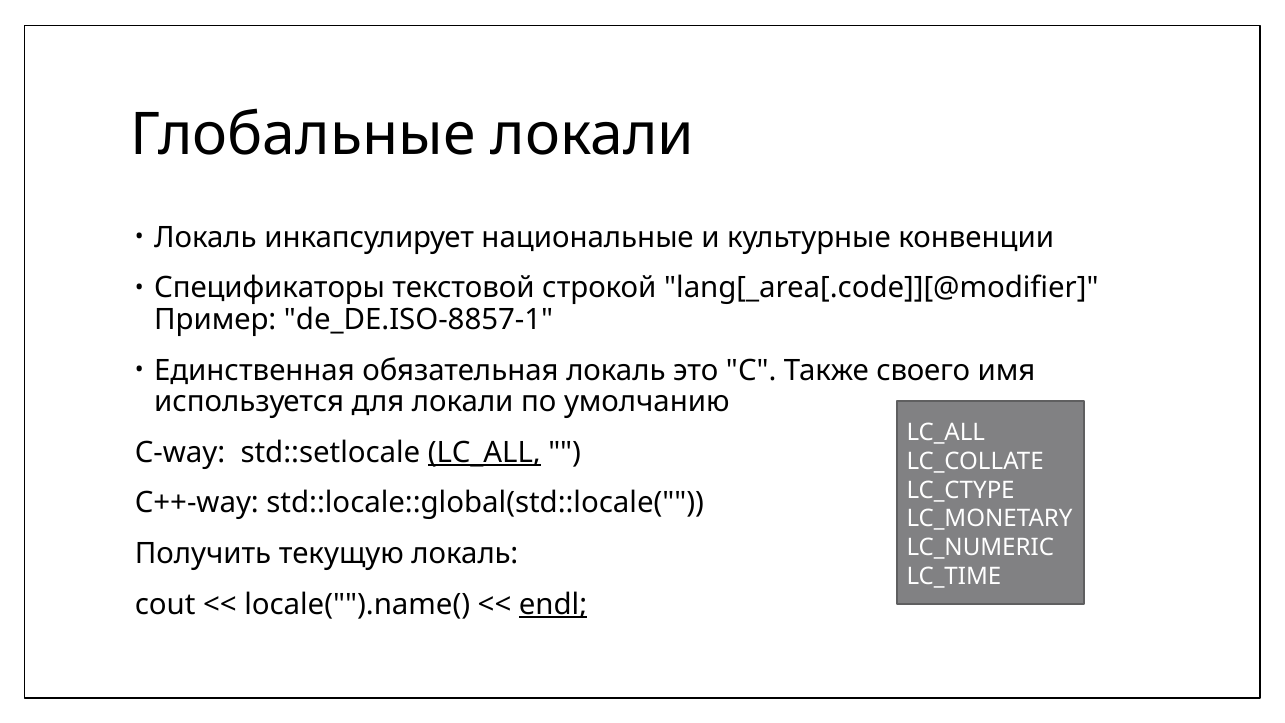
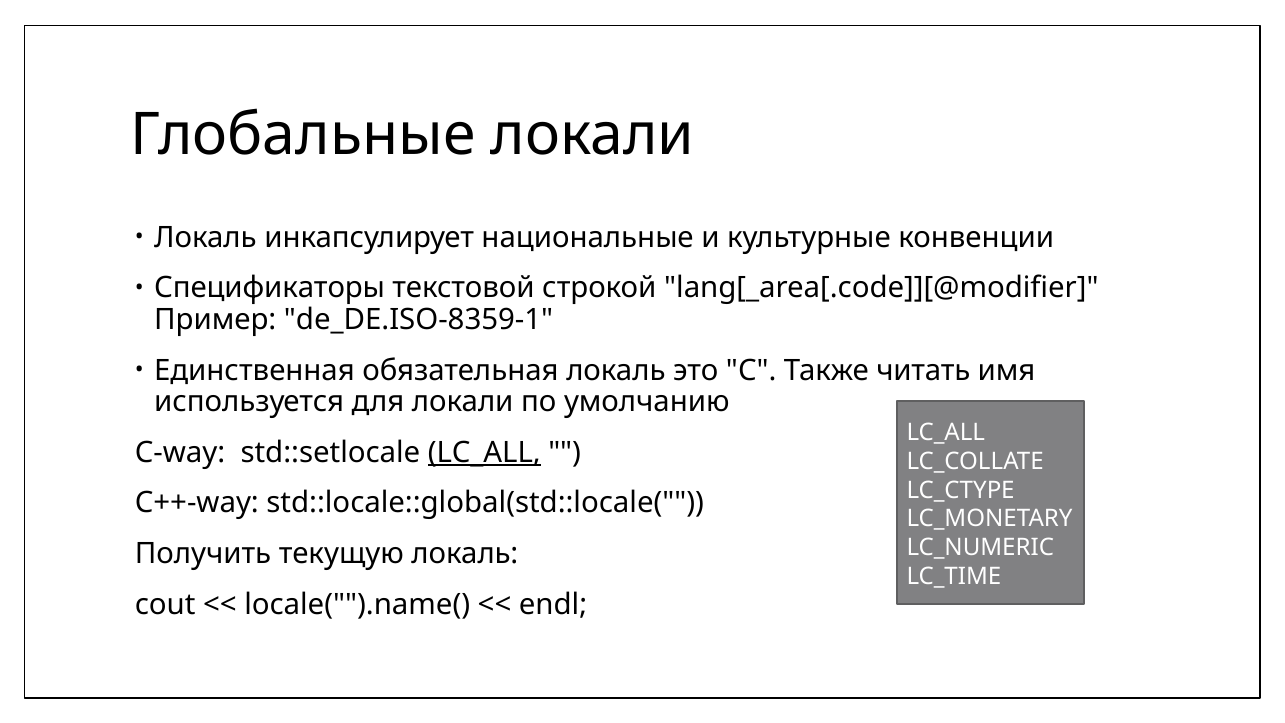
de_DE.ISO-8857-1: de_DE.ISO-8857-1 -> de_DE.ISO-8359-1 (419, 320)
своего: своего -> читать (923, 370)
endl underline: present -> none (553, 604)
